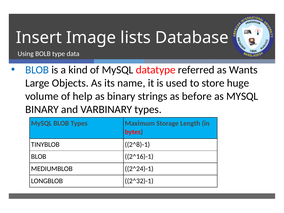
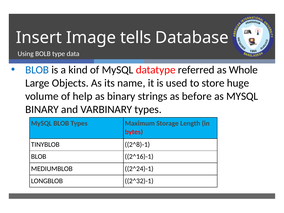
lists: lists -> tells (136, 38)
Wants: Wants -> Whole (243, 70)
